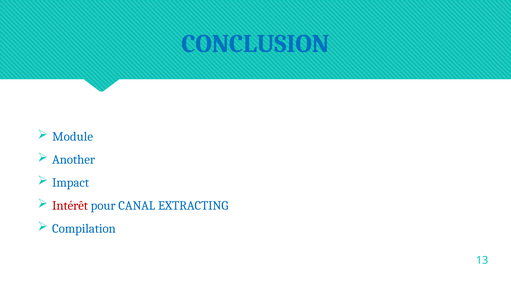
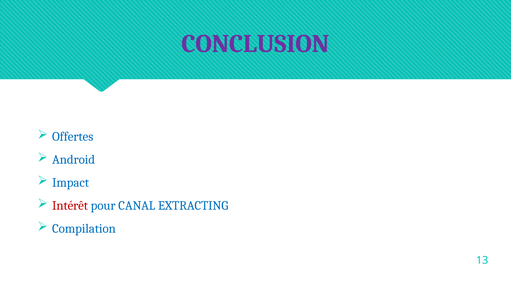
CONCLUSION colour: blue -> purple (255, 44)
Module: Module -> Offertes (73, 137)
Another: Another -> Android (74, 160)
